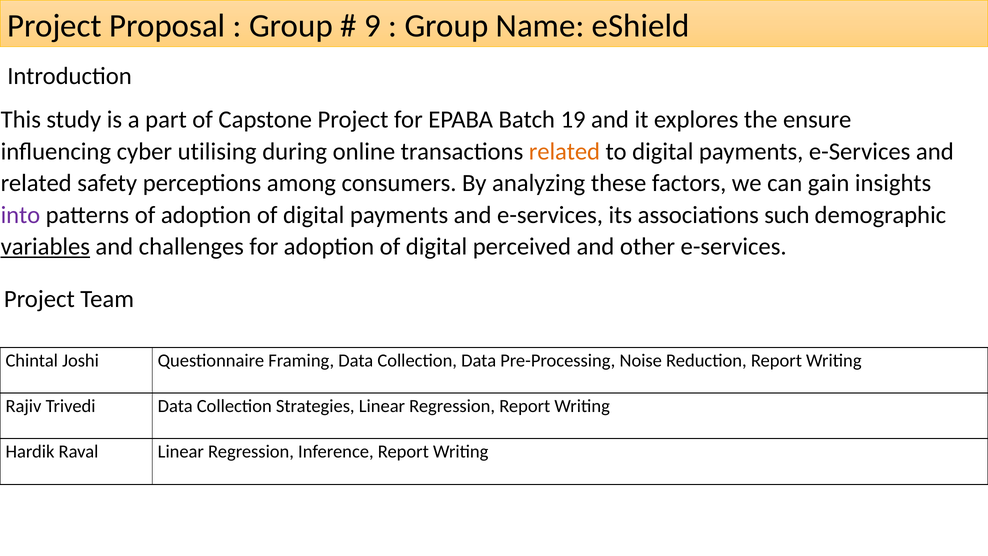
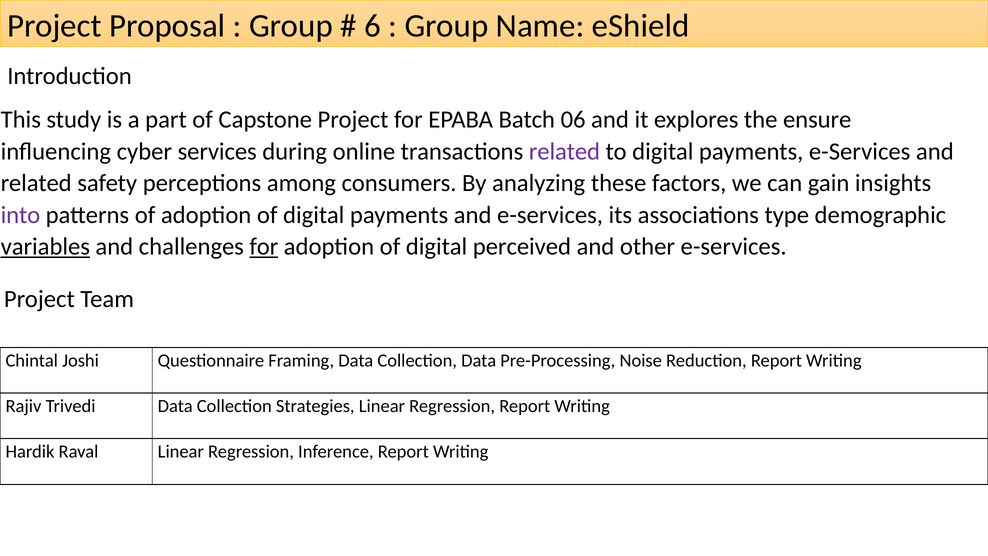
9: 9 -> 6 (373, 26)
19: 19 -> 06 (573, 120)
utilising: utilising -> services (217, 151)
related colour: orange -> purple (564, 151)
such: such -> type (787, 215)
for underline: none -> present (264, 247)
